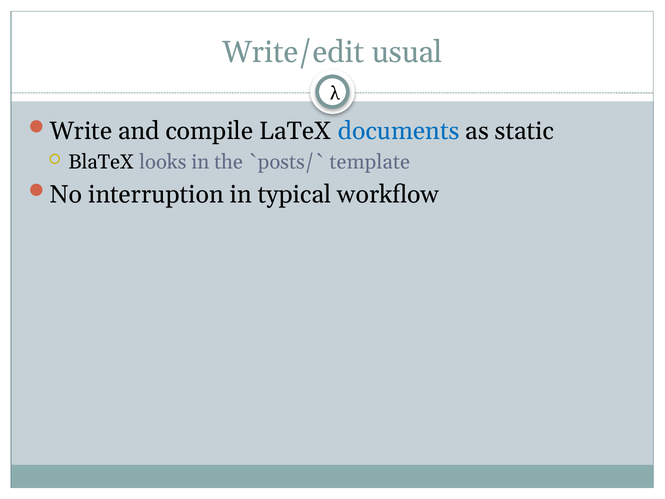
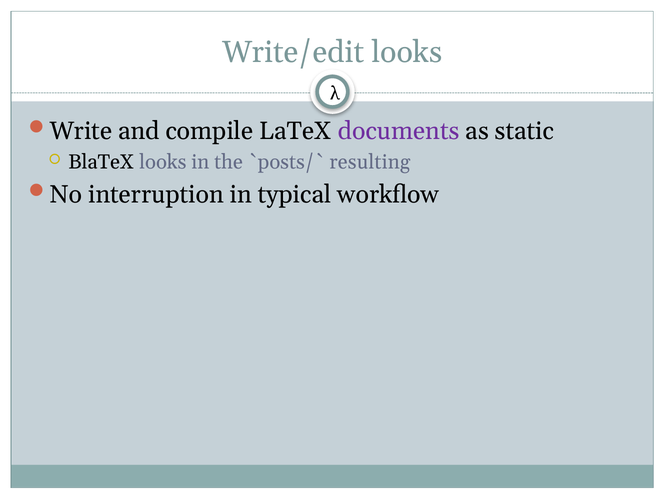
Write/edit usual: usual -> looks (407, 52)
documents colour: blue -> purple (399, 131)
template: template -> resulting (370, 162)
